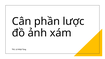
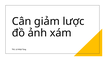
phần: phần -> giảm (47, 21)
